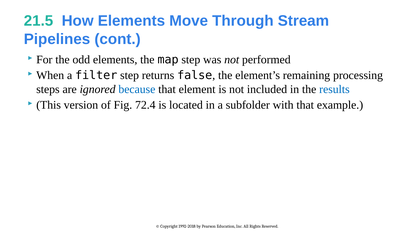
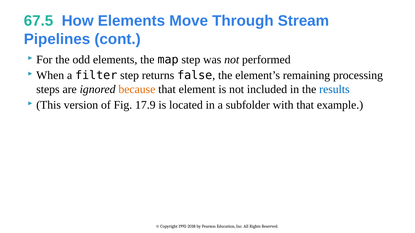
21.5: 21.5 -> 67.5 (39, 21)
because colour: blue -> orange (137, 90)
72.4: 72.4 -> 17.9 (145, 105)
